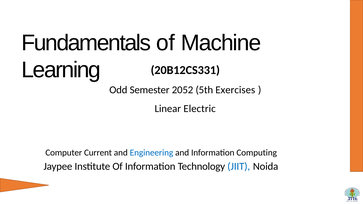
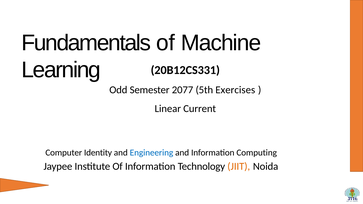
2052: 2052 -> 2077 (183, 90)
Electric: Electric -> Current (200, 109)
Current: Current -> Identity (98, 153)
JIIT colour: blue -> orange (239, 166)
